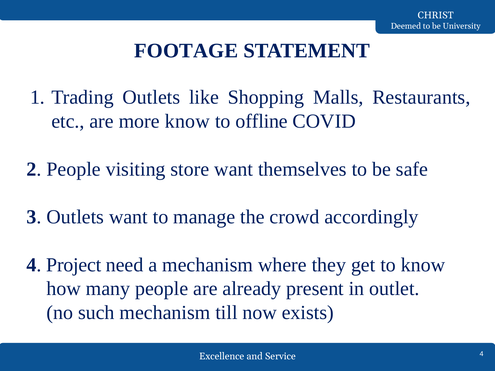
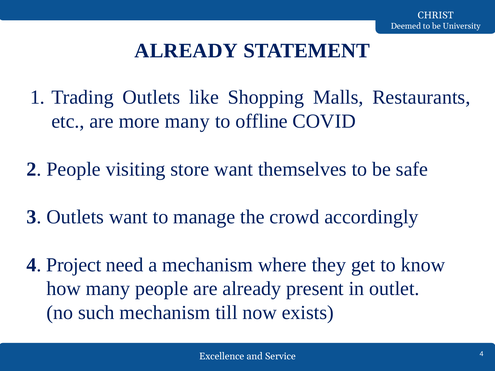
FOOTAGE: FOOTAGE -> ALREADY (186, 51)
more know: know -> many (187, 121)
